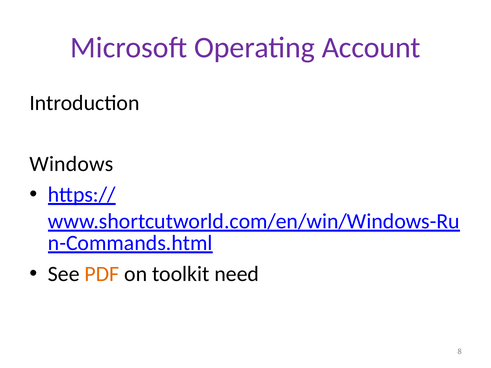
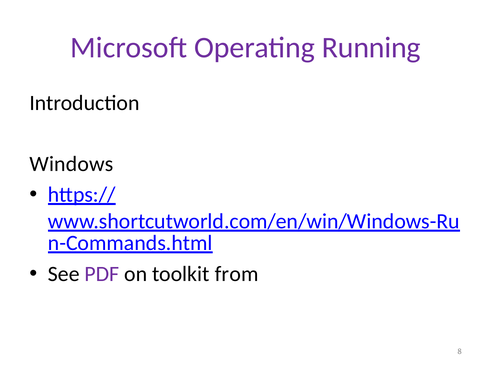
Account: Account -> Running (371, 48)
PDF colour: orange -> purple (102, 274)
need: need -> from (237, 274)
